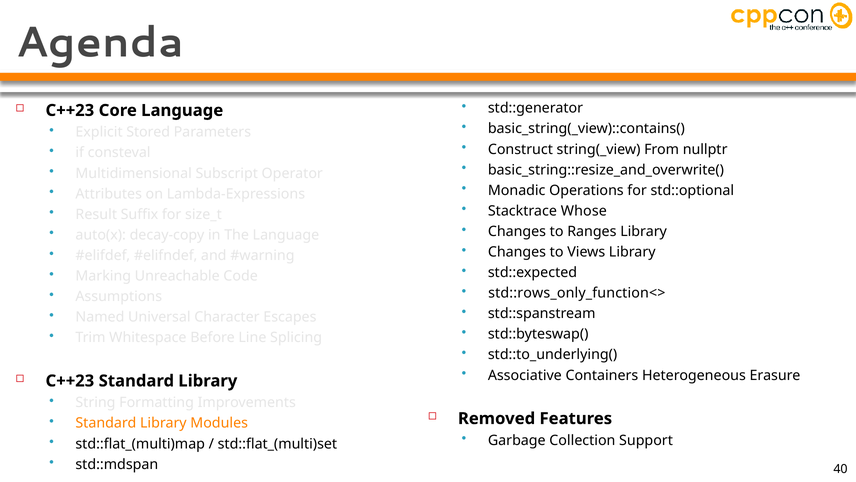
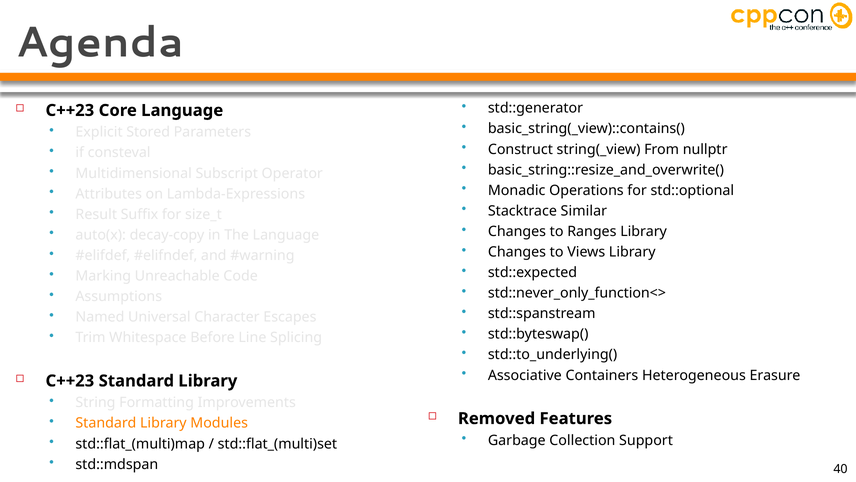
Whose: Whose -> Similar (584, 211)
std::rows_only_function<>: std::rows_only_function<> -> std::never_only_function<> (577, 293)
